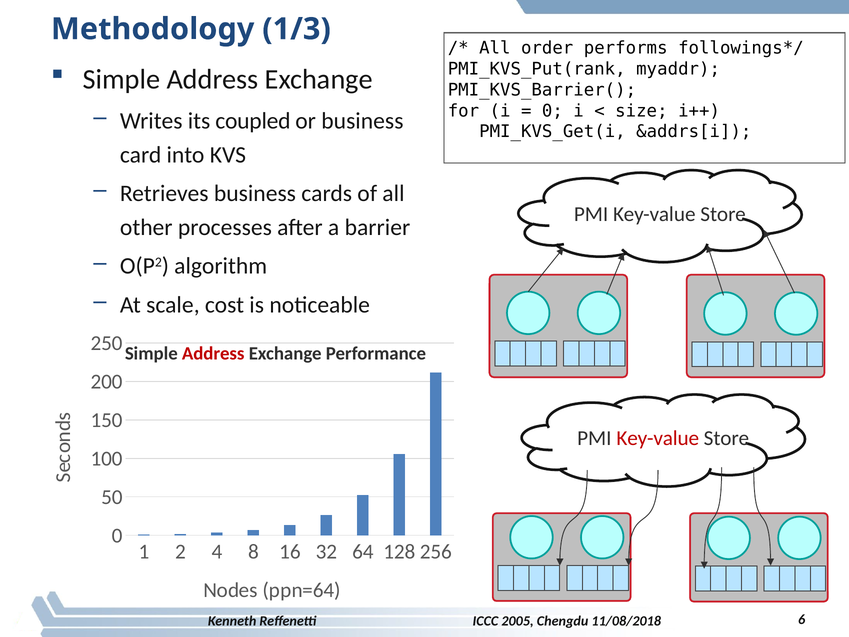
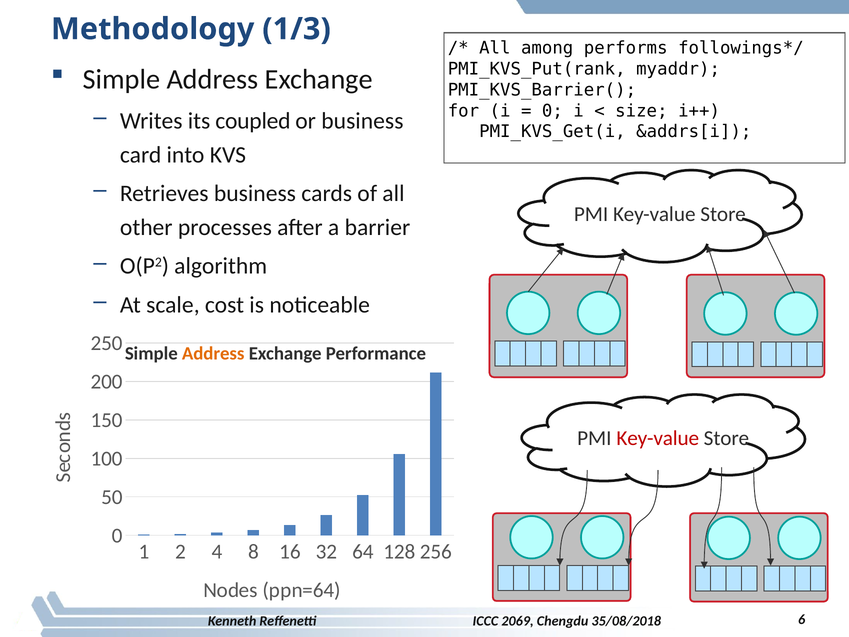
order: order -> among (547, 48)
Address colour: red -> orange (213, 353)
2005: 2005 -> 2069 (518, 621)
11/08/2018: 11/08/2018 -> 35/08/2018 (626, 621)
